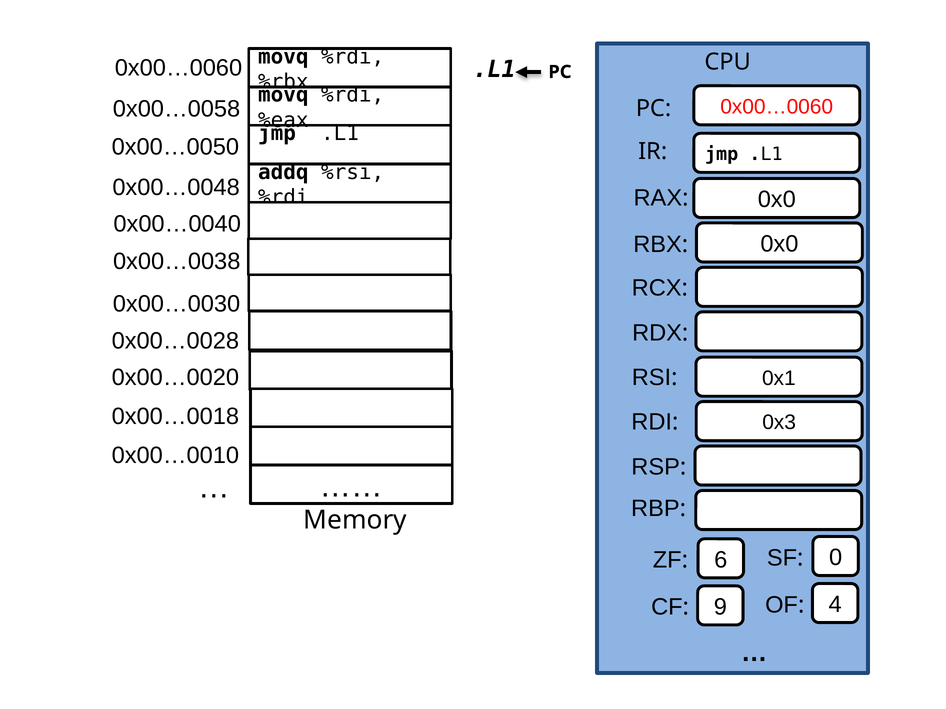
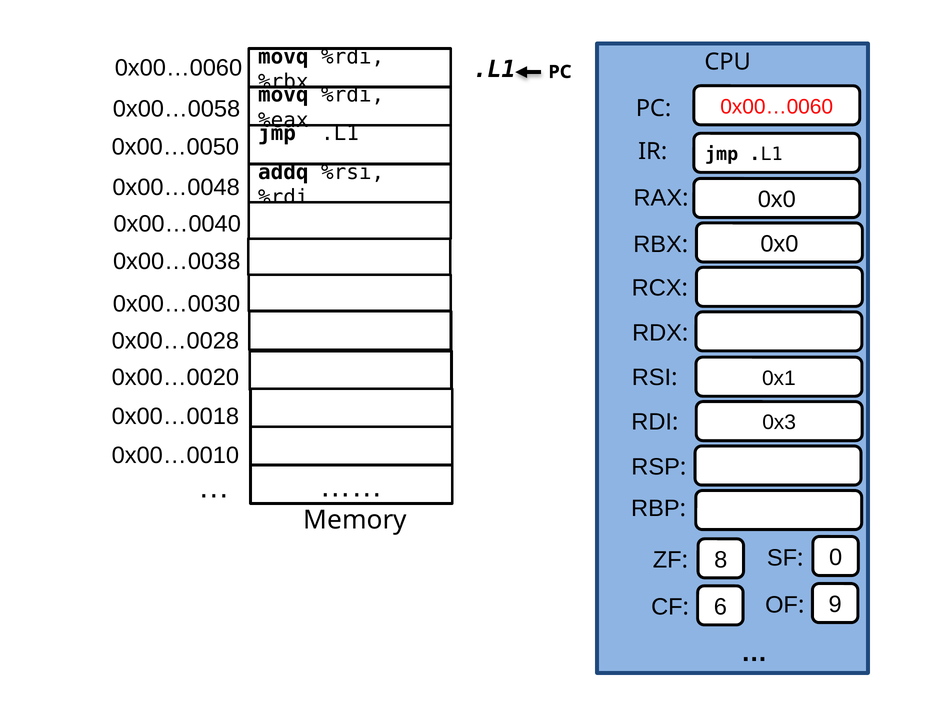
6: 6 -> 8 (721, 560)
9: 9 -> 6 (720, 607)
4: 4 -> 9 (835, 605)
